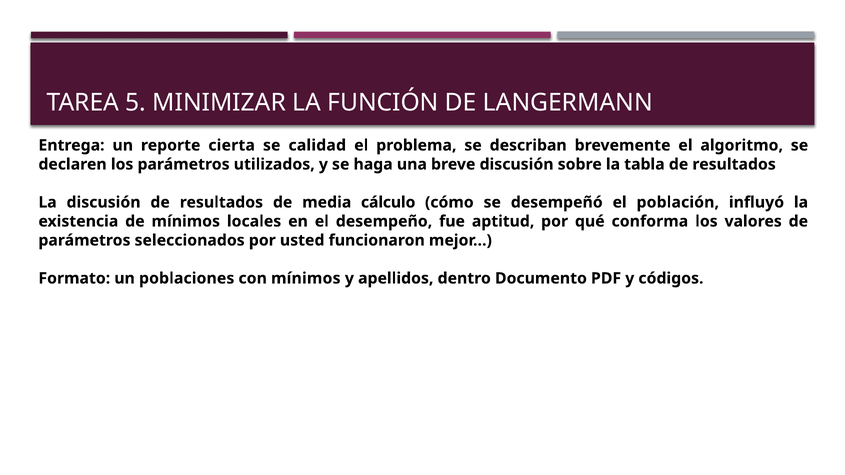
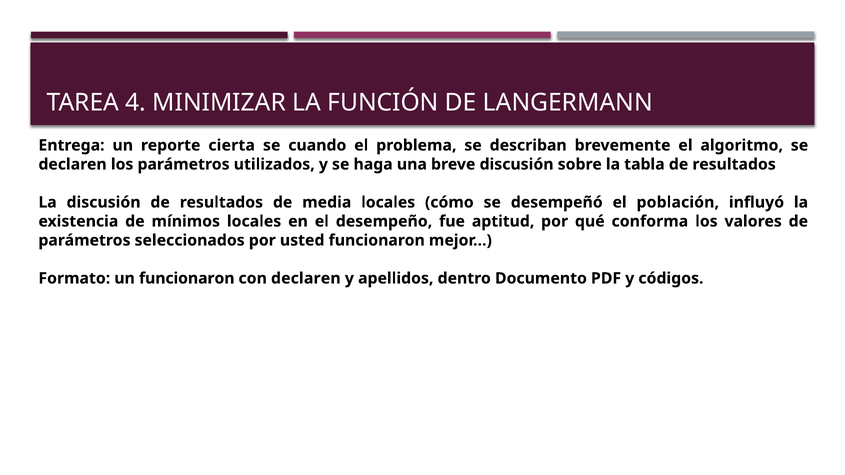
5: 5 -> 4 (136, 103)
calidad: calidad -> cuando (317, 145)
media cálculo: cálculo -> locales (388, 202)
un poblaciones: poblaciones -> funcionaron (187, 279)
con mínimos: mínimos -> declaren (306, 279)
